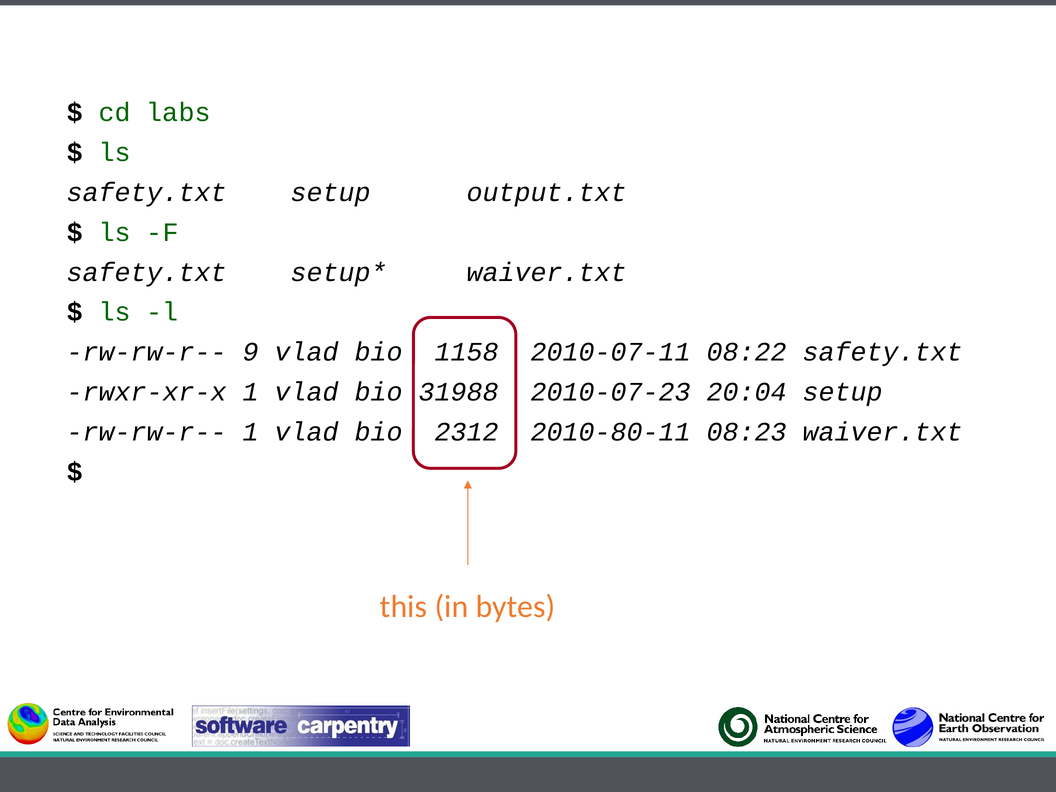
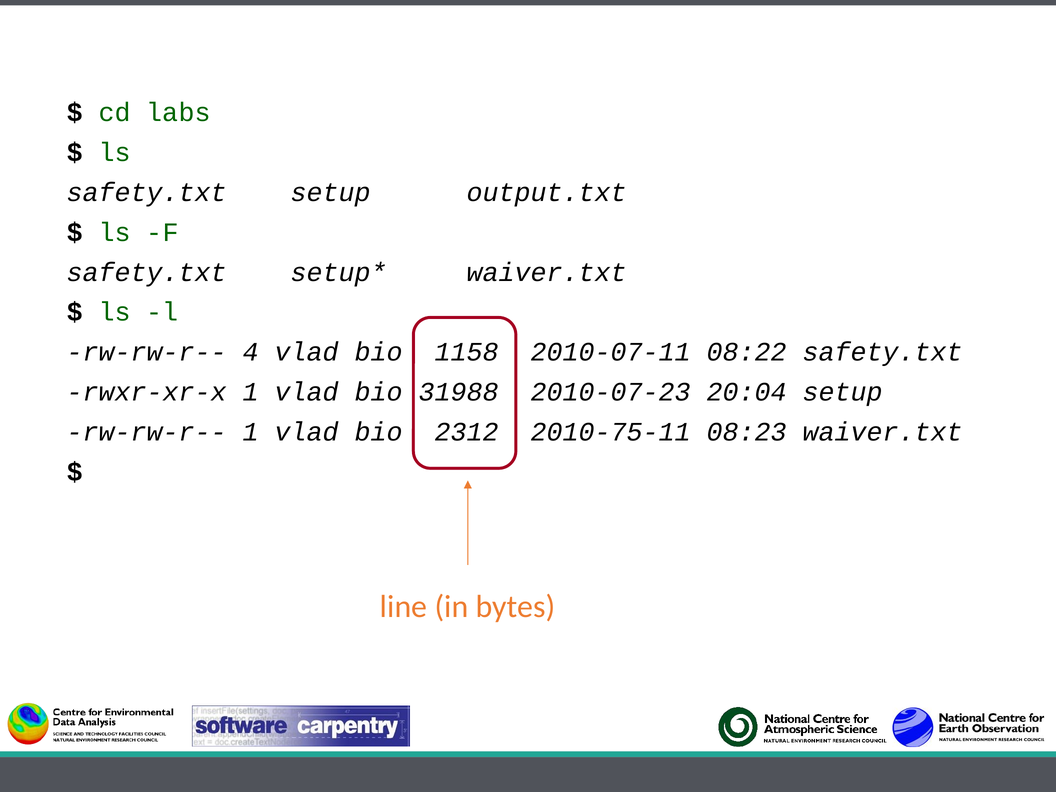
9: 9 -> 4 (251, 352)
2010-80-11: 2010-80-11 -> 2010-75-11 (611, 432)
this: this -> line (404, 607)
